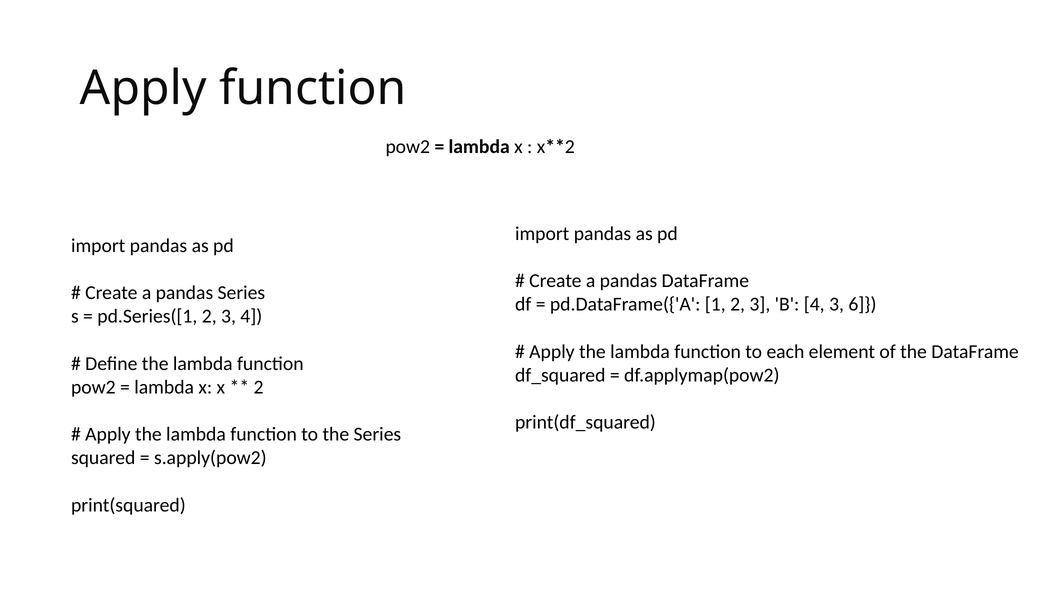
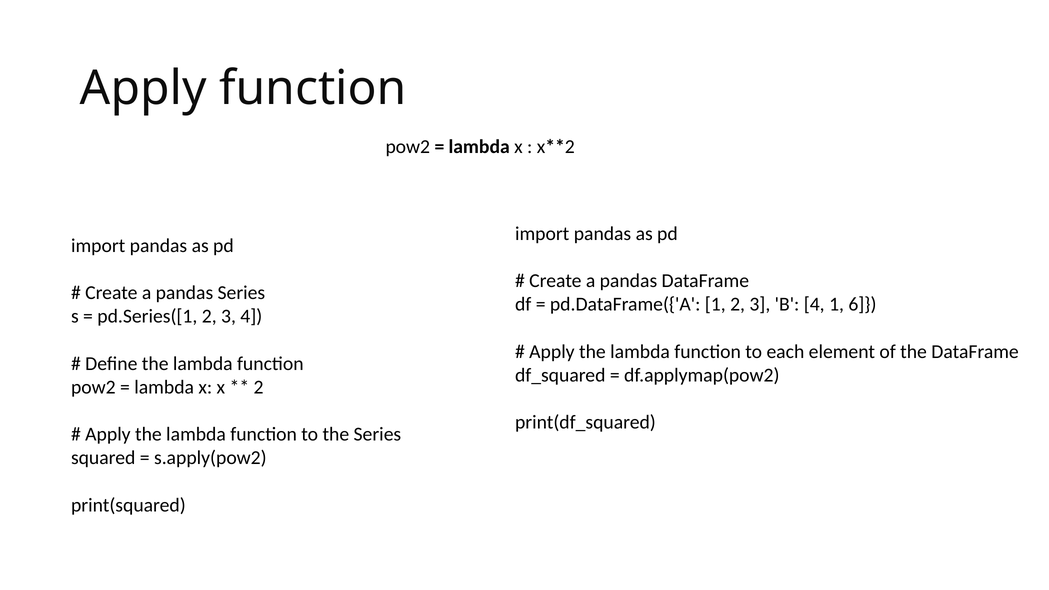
4 3: 3 -> 1 (837, 304)
